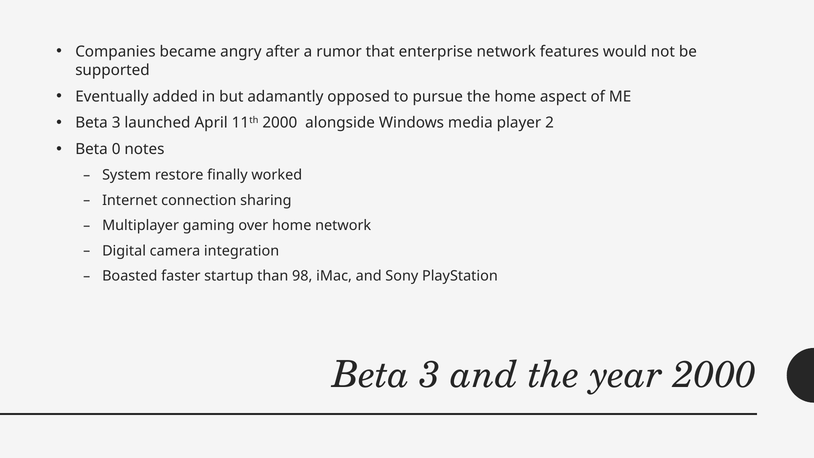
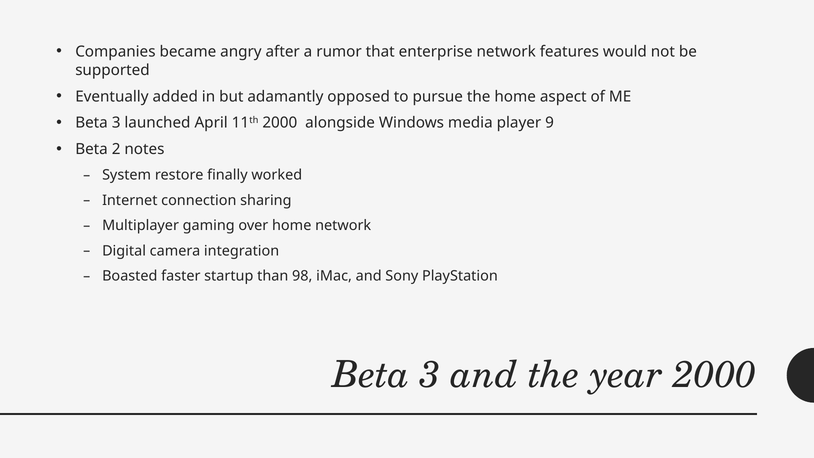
2: 2 -> 9 (550, 123)
0: 0 -> 2 (116, 149)
